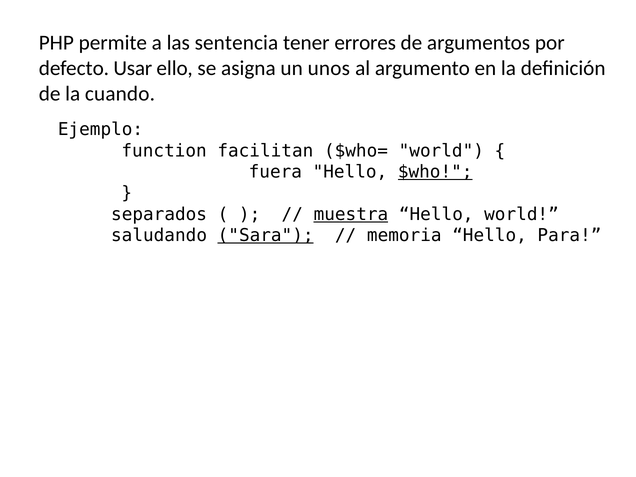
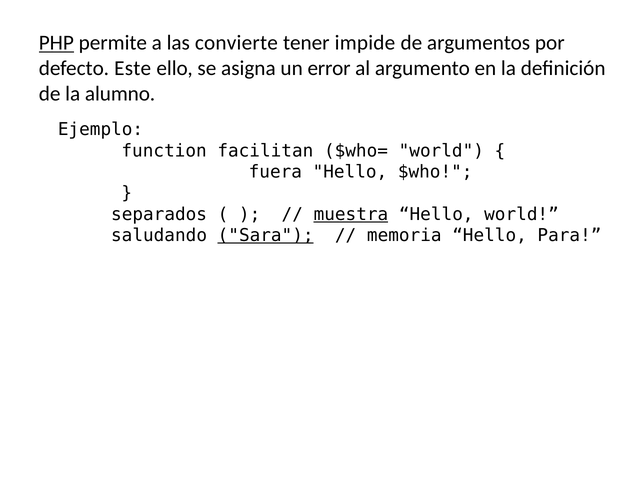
PHP underline: none -> present (56, 43)
sentencia: sentencia -> convierte (236, 43)
errores: errores -> impide (365, 43)
Usar: Usar -> Este (133, 68)
unos: unos -> error (329, 68)
cuando: cuando -> alumno (120, 94)
$who underline: present -> none (435, 172)
